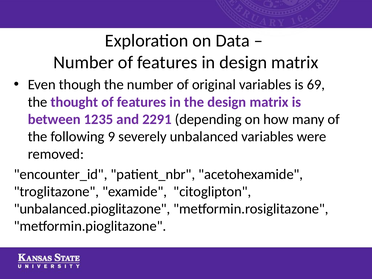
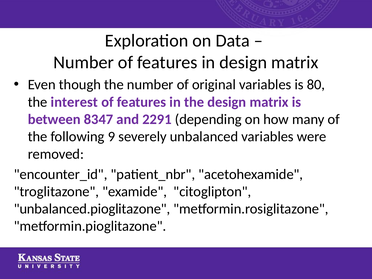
69: 69 -> 80 (316, 85)
thought: thought -> interest (74, 102)
1235: 1235 -> 8347 (99, 119)
